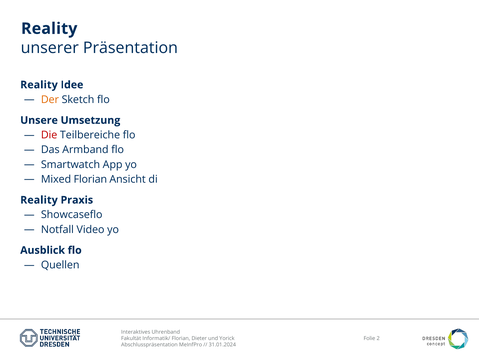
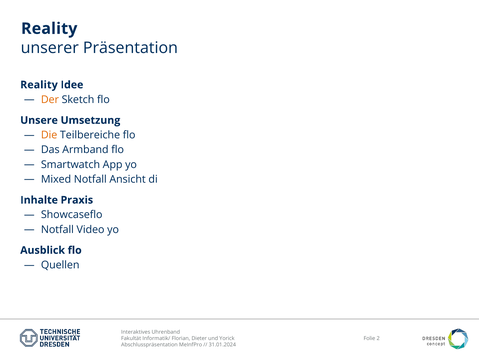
Die colour: red -> orange (49, 135)
Mixed Florian: Florian -> Notfall (90, 179)
Reality: Reality -> Inhalte (39, 200)
